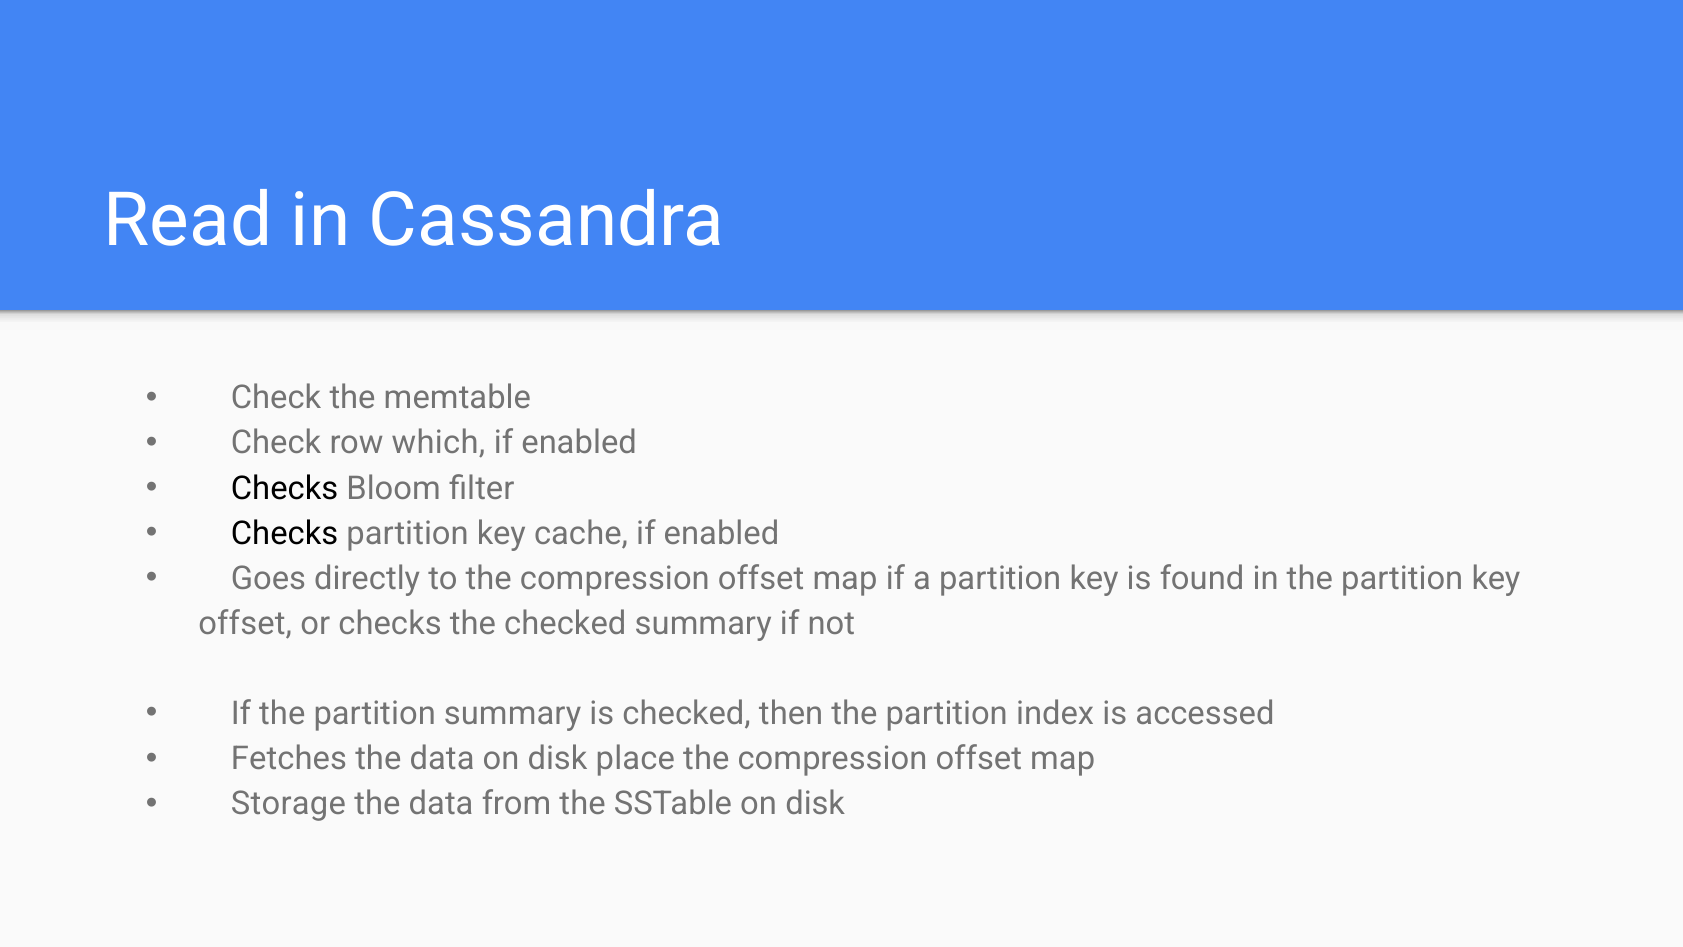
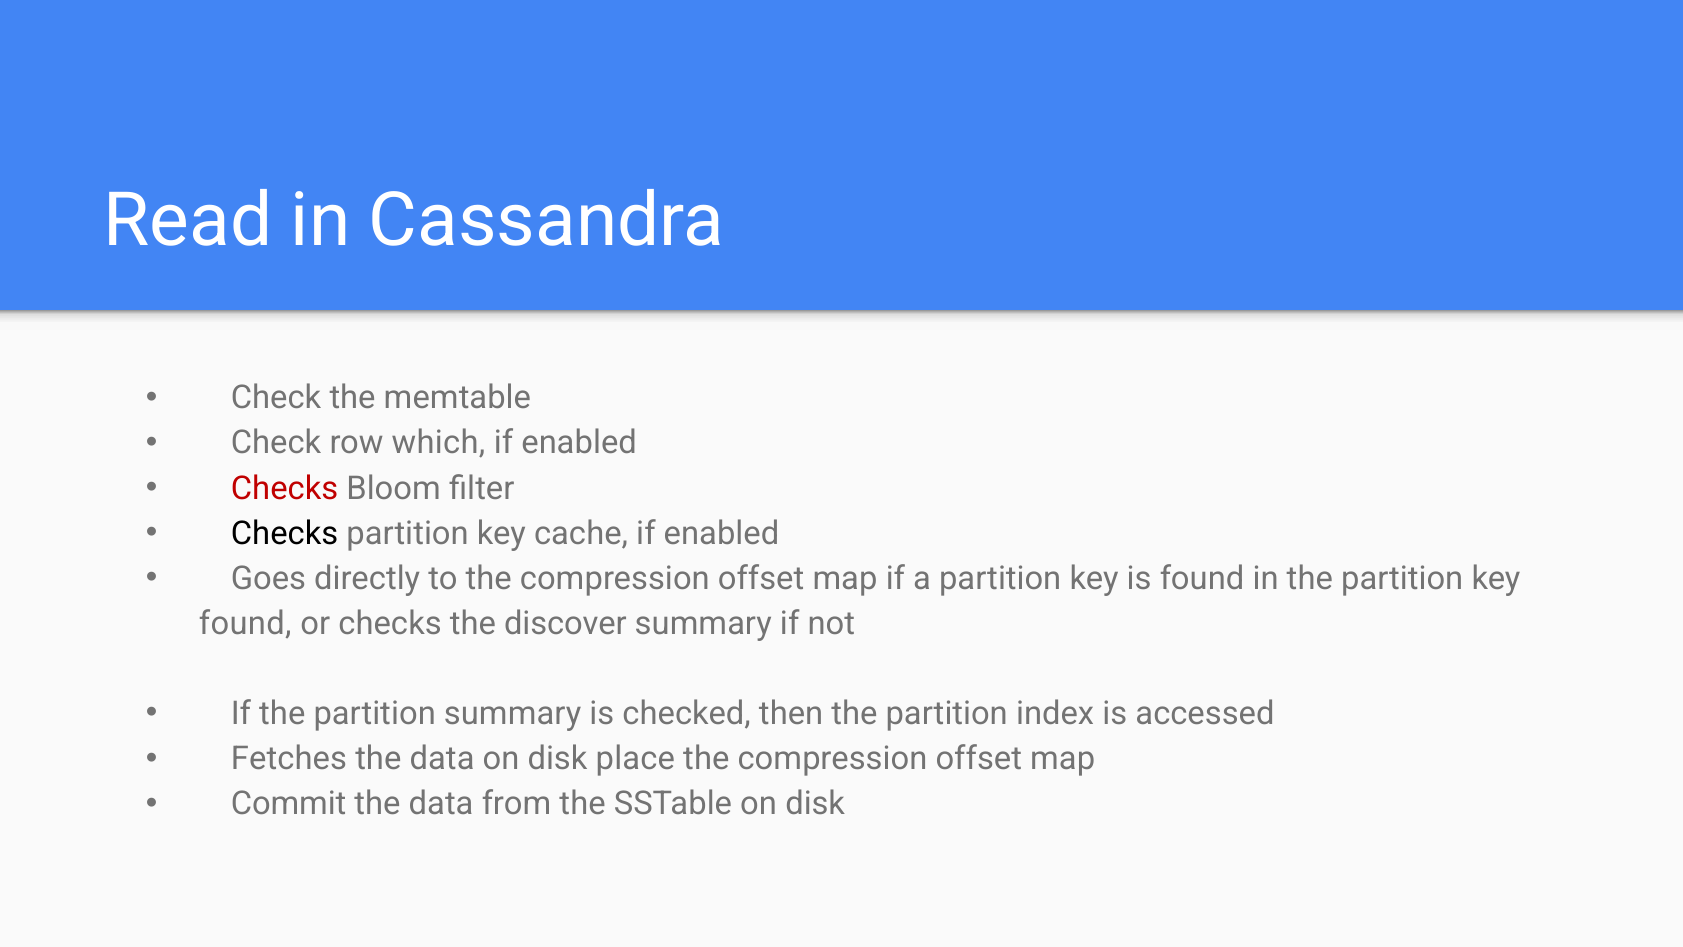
Checks colour: black -> red (285, 488)
offset: offset -> found (245, 623)
the checked: checked -> discover (565, 623)
Storage: Storage -> Commit (289, 804)
